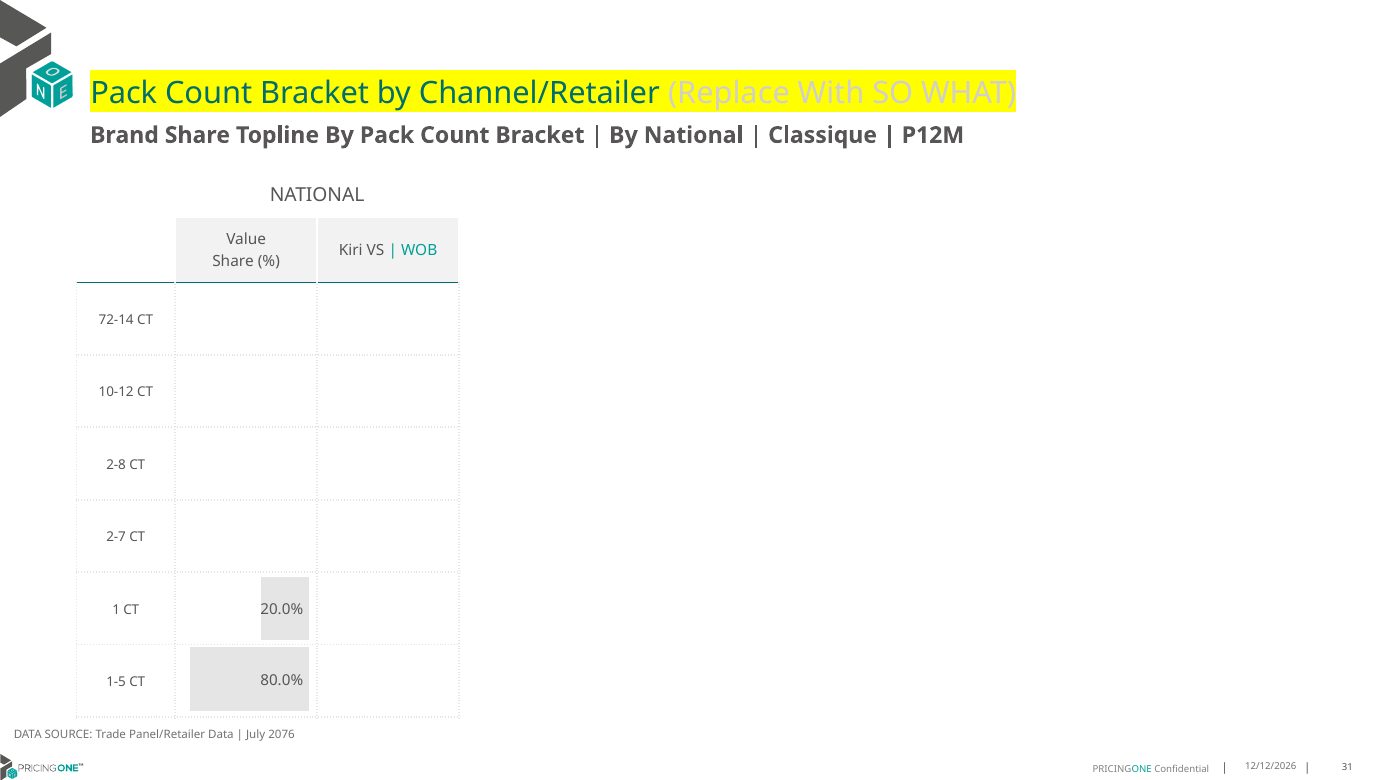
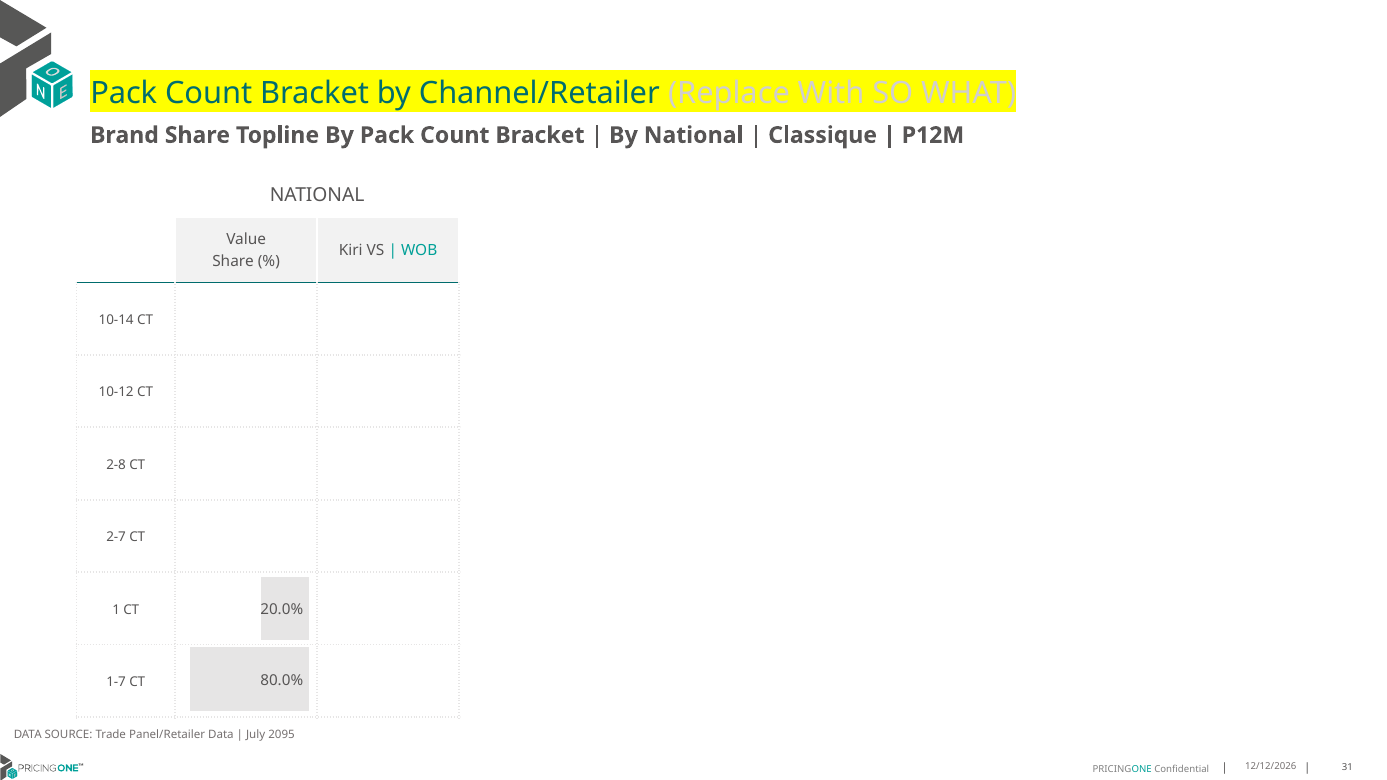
72-14: 72-14 -> 10-14 (116, 320)
1-5: 1-5 -> 1-7 (116, 682)
2076: 2076 -> 2095 (282, 735)
